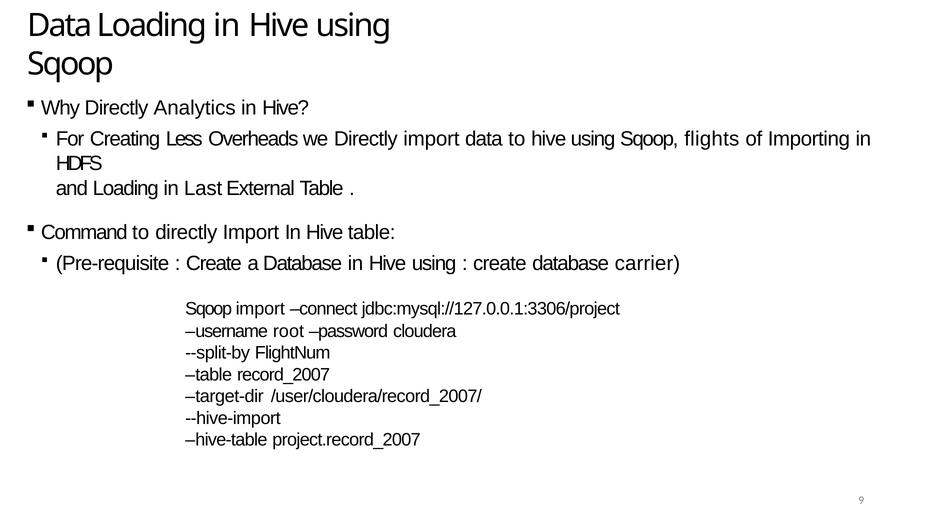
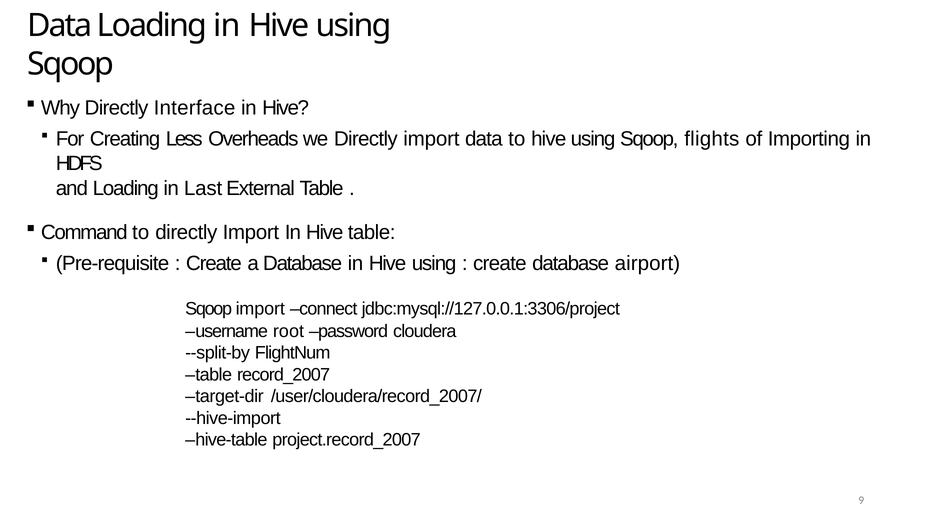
Analytics: Analytics -> Interface (195, 108)
carrier: carrier -> airport (647, 263)
